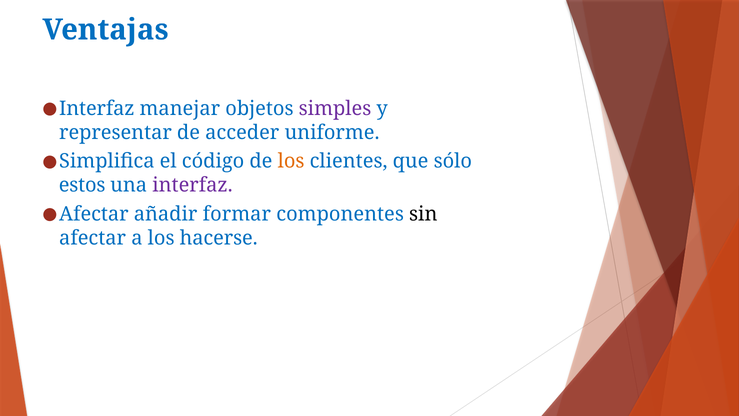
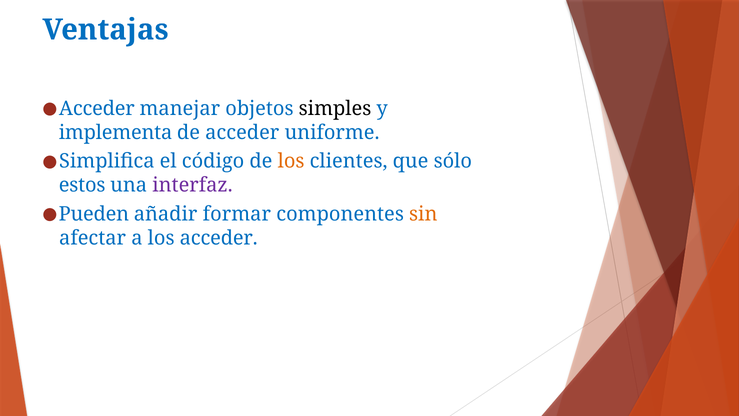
Interfaz: Interfaz -> Acceder (97, 109)
simples colour: purple -> black (335, 109)
representar: representar -> implementa (116, 133)
Afectar: Afectar -> Pueden (94, 214)
sin colour: black -> orange (423, 214)
los hacerse: hacerse -> acceder (219, 238)
